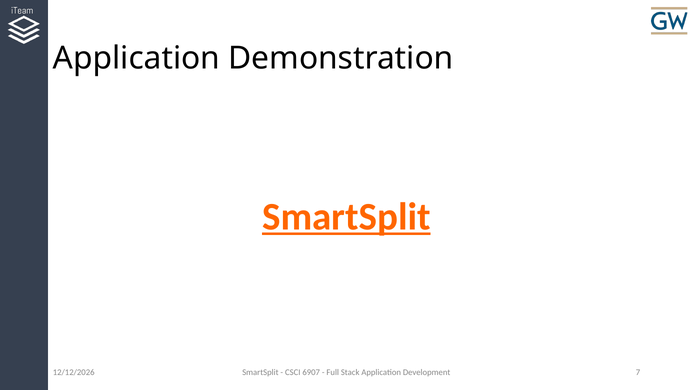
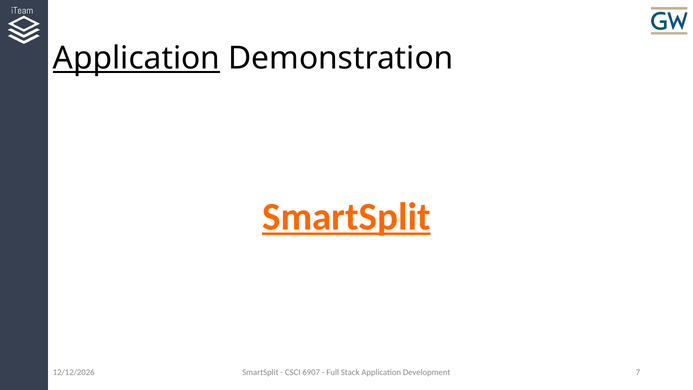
Application underline: none -> present (136, 58)
